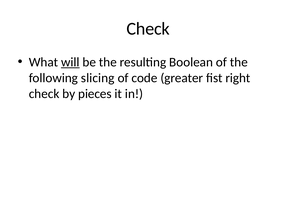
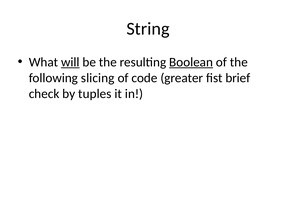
Check: Check -> String (148, 29)
Boolean underline: none -> present (191, 62)
right: right -> brief (238, 78)
pieces: pieces -> tuples (95, 94)
